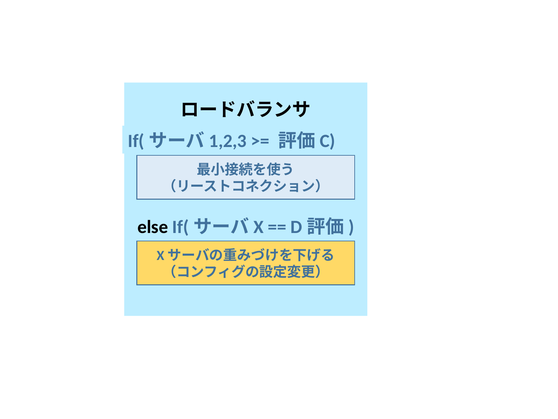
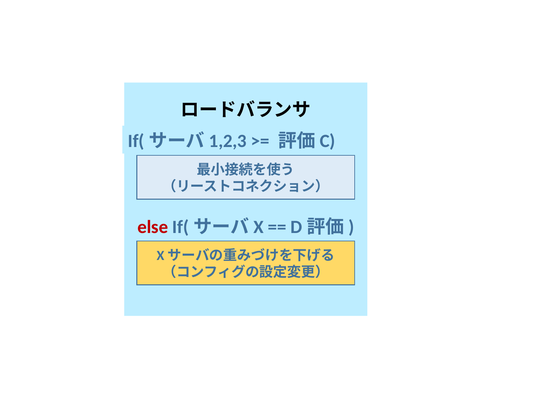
else colour: black -> red (153, 227)
